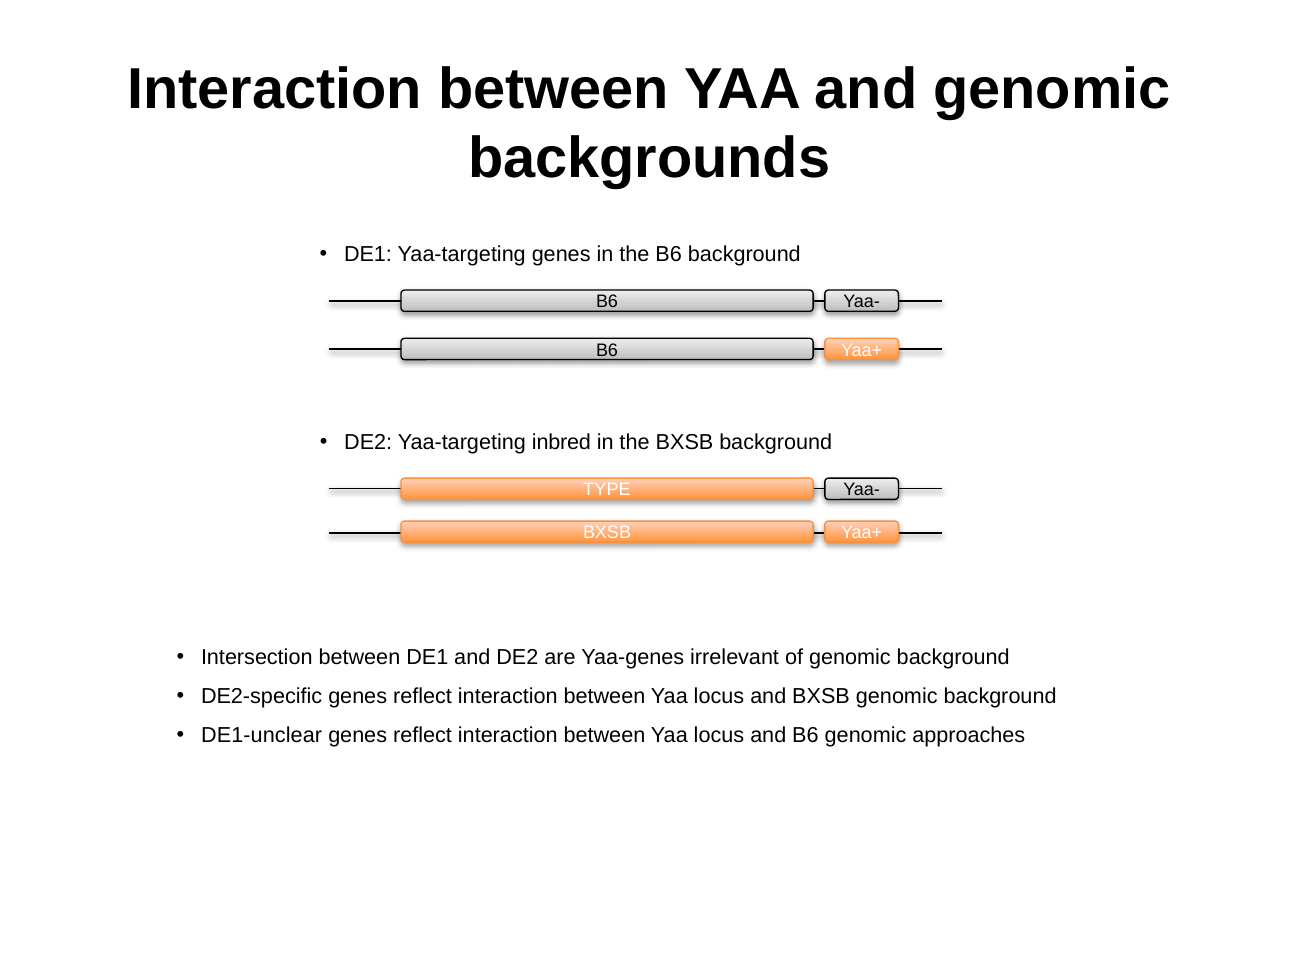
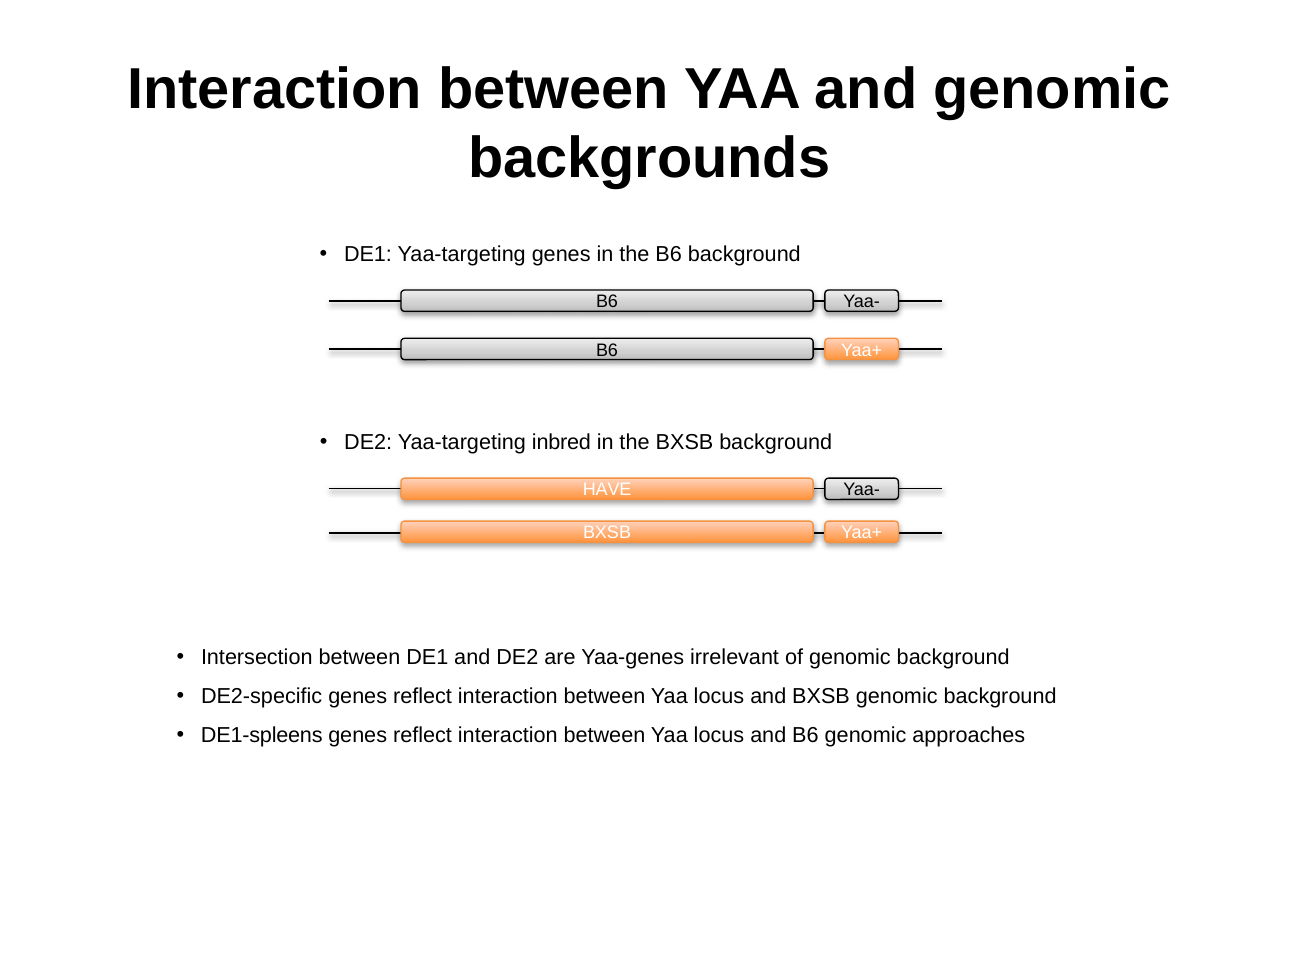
TYPE: TYPE -> HAVE (607, 490)
DE1-unclear: DE1-unclear -> DE1-spleens (262, 735)
